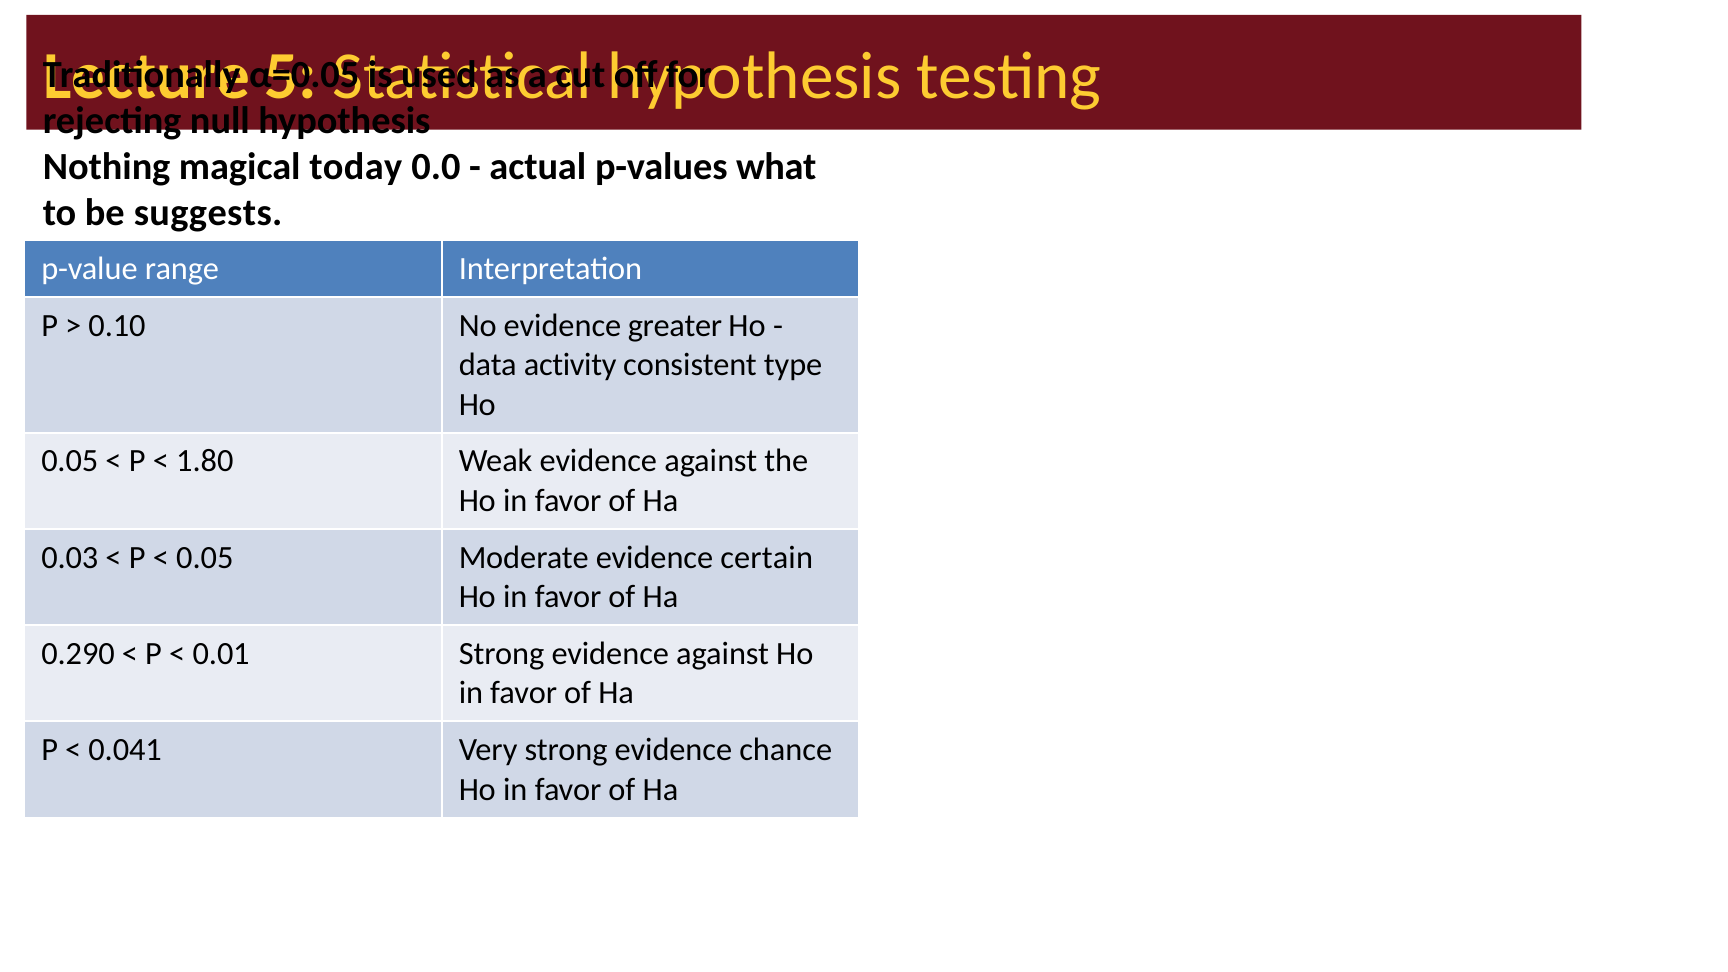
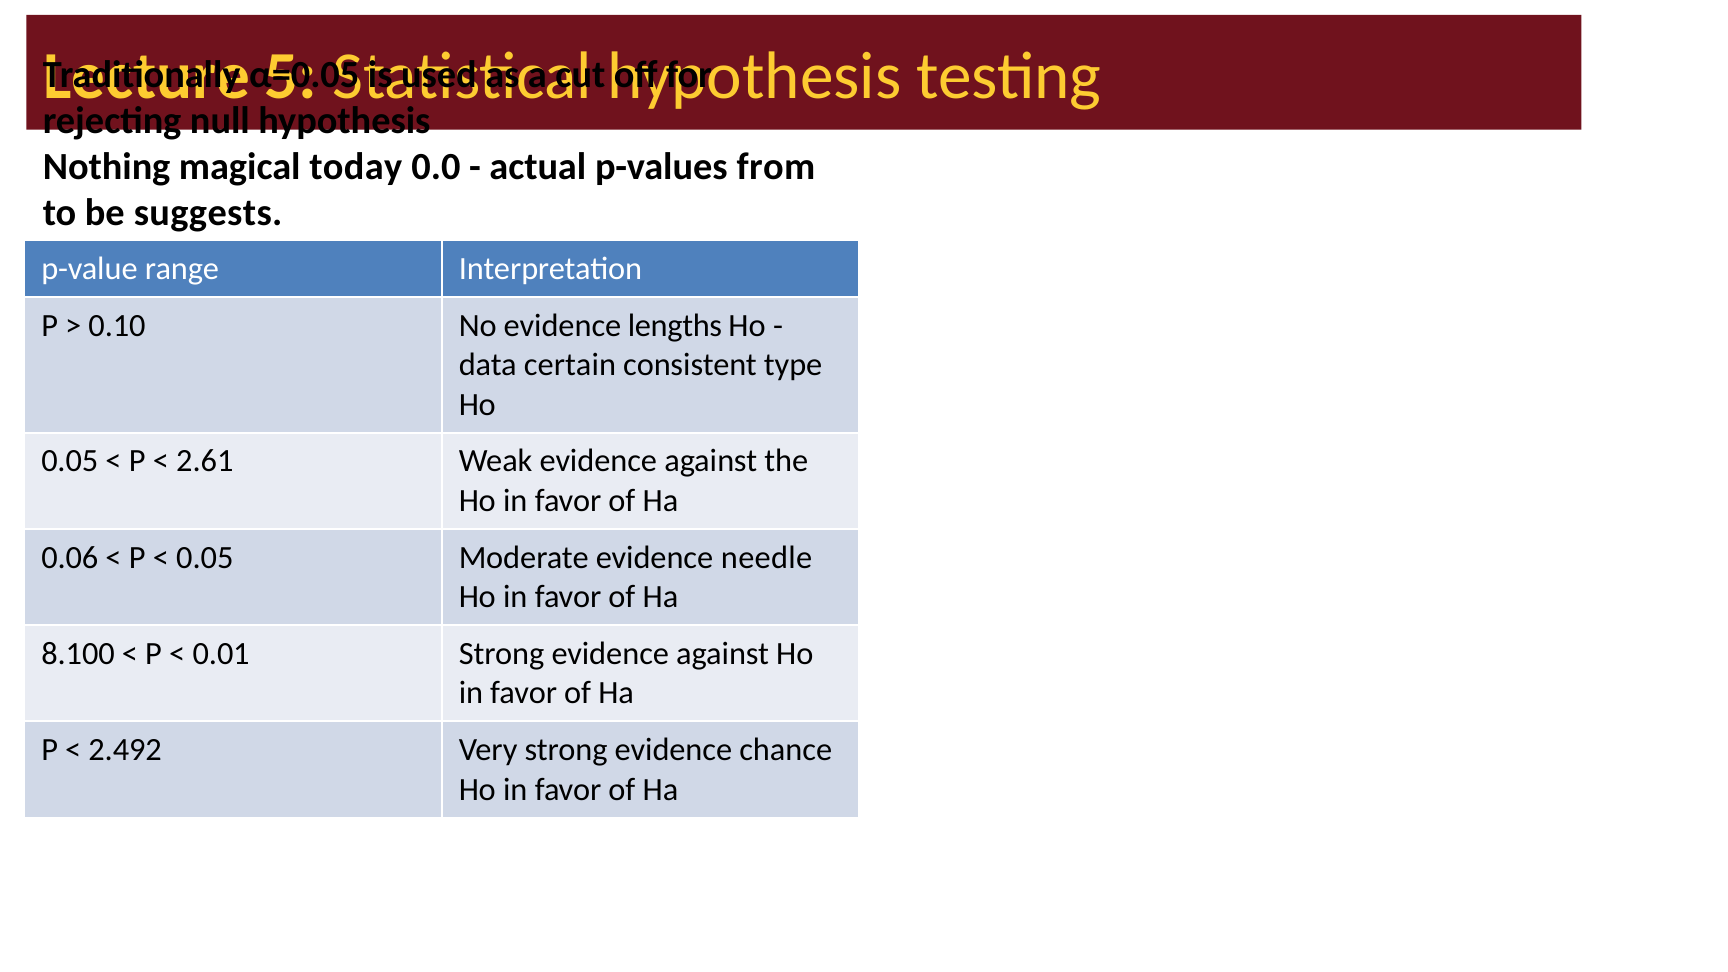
what: what -> from (776, 167)
greater: greater -> lengths (675, 326)
activity: activity -> certain (570, 365)
1.80: 1.80 -> 2.61 (205, 461)
0.03: 0.03 -> 0.06 (70, 558)
certain: certain -> needle (767, 558)
0.290: 0.290 -> 8.100 (78, 654)
0.041: 0.041 -> 2.492 (125, 750)
